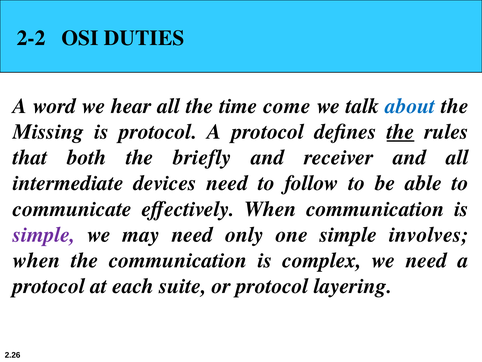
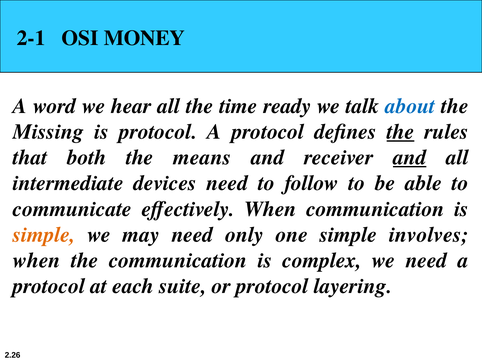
2-2: 2-2 -> 2-1 (31, 38)
DUTIES: DUTIES -> MONEY (144, 38)
come: come -> ready (287, 106)
briefly: briefly -> means (202, 157)
and underline: none -> present (410, 157)
simple colour: purple -> orange (44, 234)
